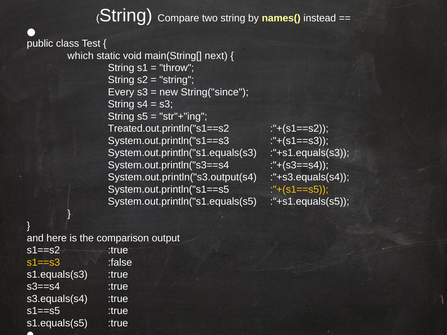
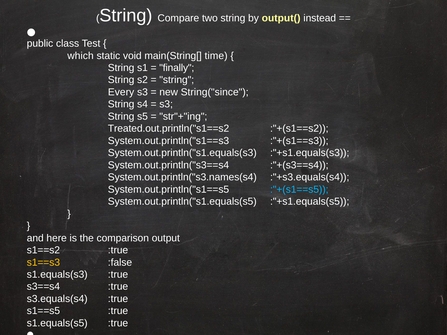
names(: names( -> output( (281, 18)
next: next -> time (216, 56)
throw: throw -> finally (177, 68)
System.out.println("s3.output(s4: System.out.println("s3.output(s4 -> System.out.println("s3.names(s4 (182, 177)
:"+(s1==s5 colour: yellow -> light blue (299, 190)
